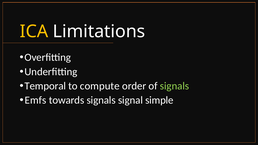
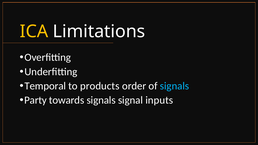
compute: compute -> products (100, 86)
signals colour: light green -> light blue (174, 86)
Emfs: Emfs -> Party (36, 100)
simple: simple -> inputs (159, 100)
